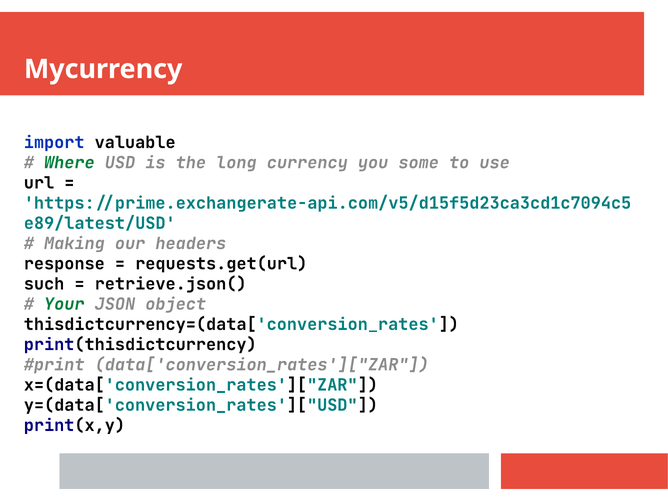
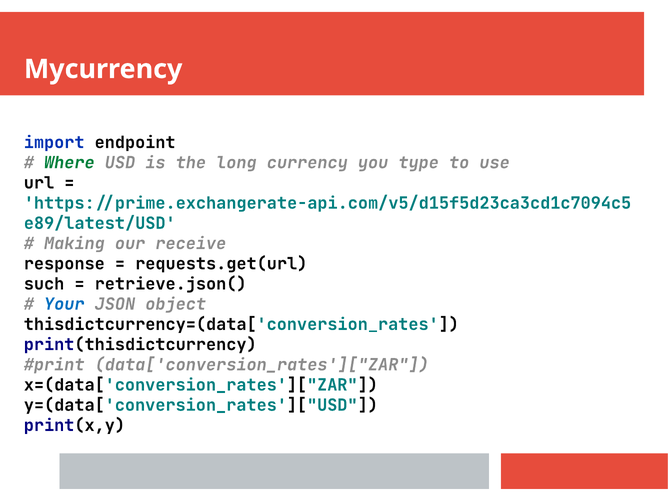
valuable: valuable -> endpoint (135, 142)
some: some -> type (419, 163)
headers: headers -> receive (191, 243)
Your colour: green -> blue (64, 304)
